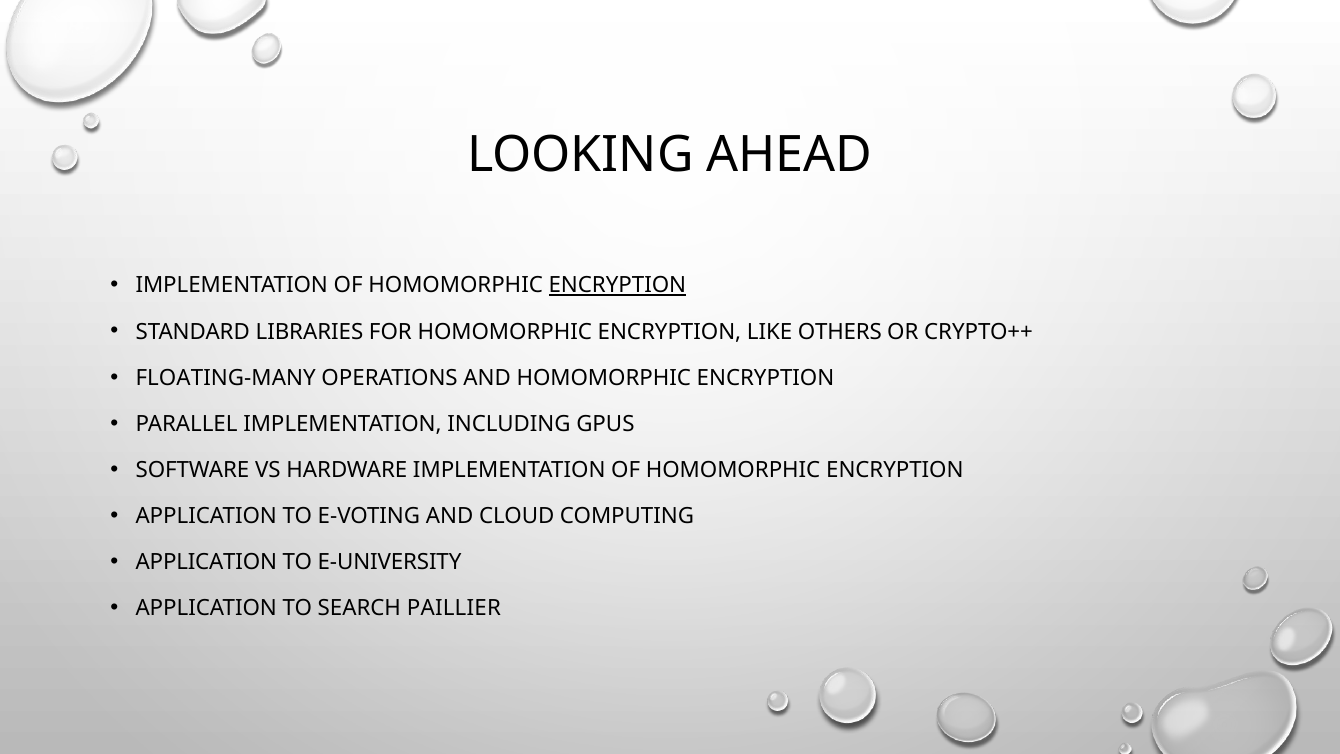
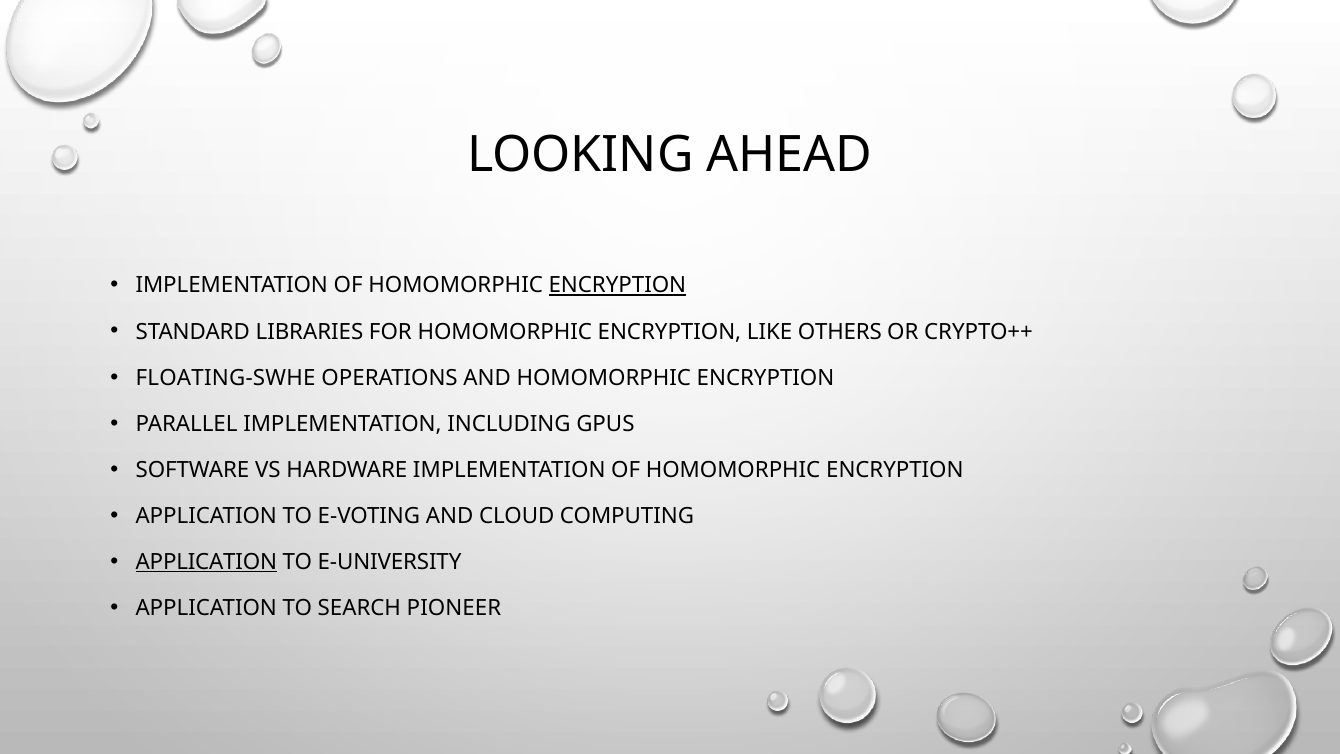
FLOATING-MANY: FLOATING-MANY -> FLOATING-SWHE (226, 378)
APPLICATION underline: none -> present (206, 562)
PAILLIER: PAILLIER -> PIONEER (454, 608)
